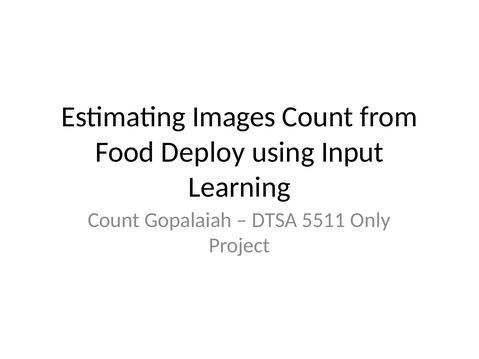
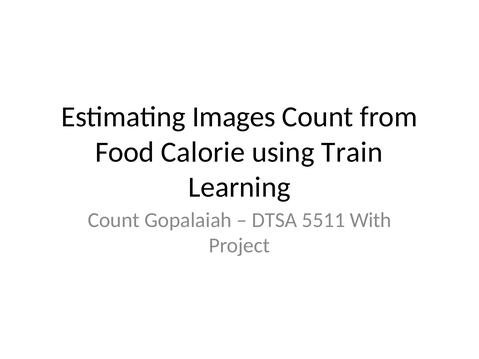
Deploy: Deploy -> Calorie (203, 152)
Input: Input -> Train (352, 152)
Only: Only -> With (371, 220)
